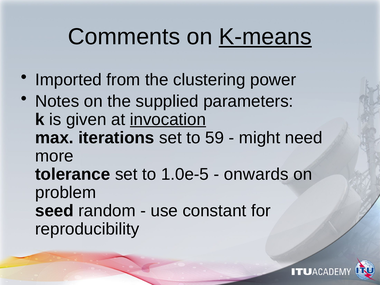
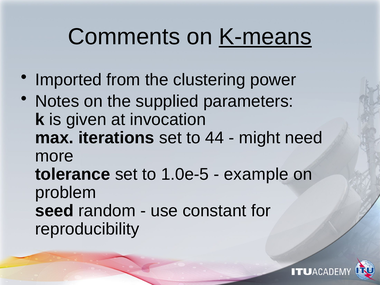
invocation underline: present -> none (168, 120)
59: 59 -> 44 (215, 138)
onwards: onwards -> example (256, 174)
